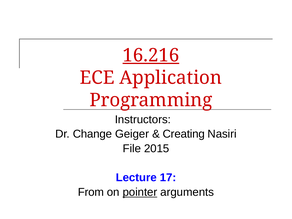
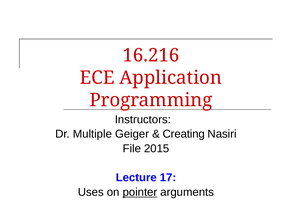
16.216 underline: present -> none (151, 55)
Change: Change -> Multiple (92, 134)
From: From -> Uses (91, 192)
